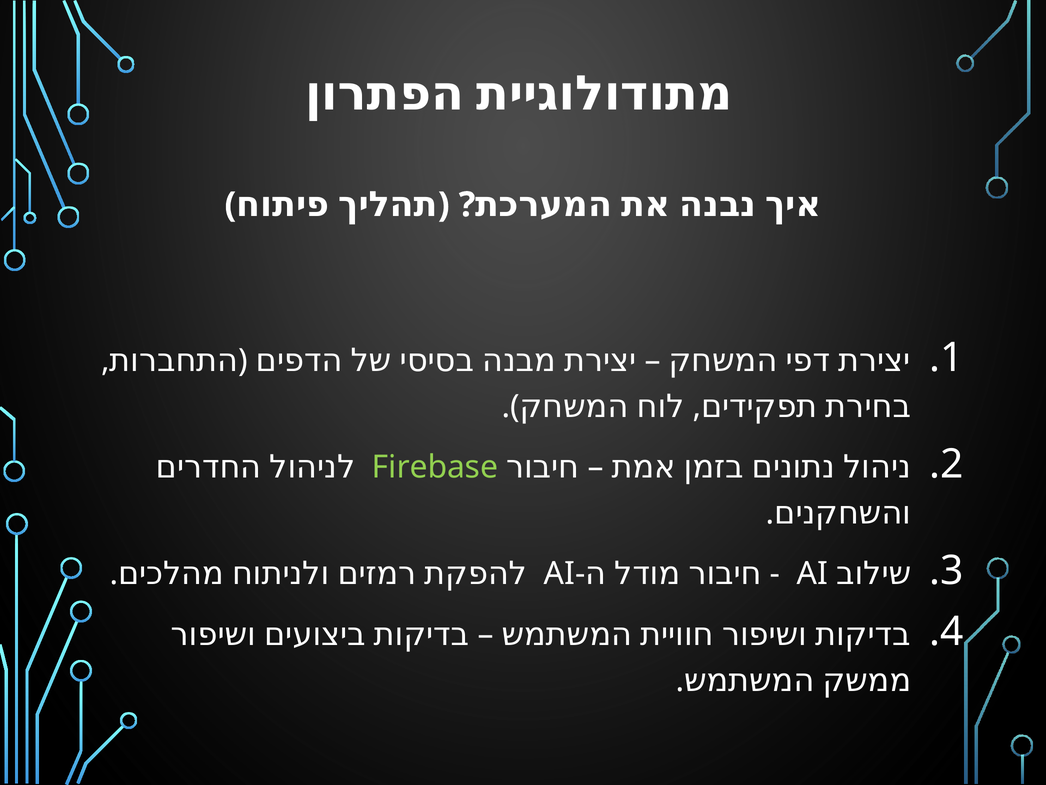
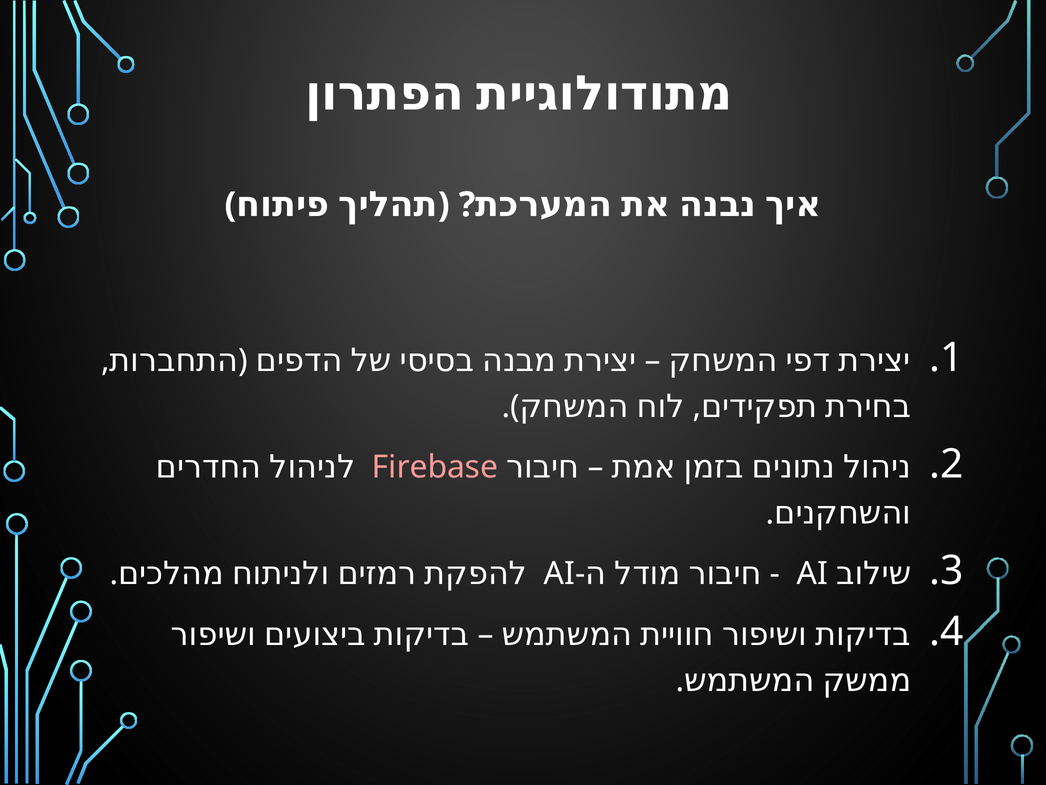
Firebase colour: light green -> pink (435, 467)
